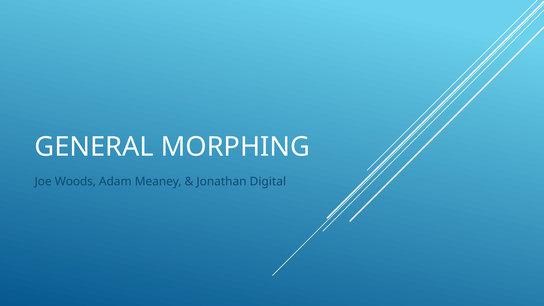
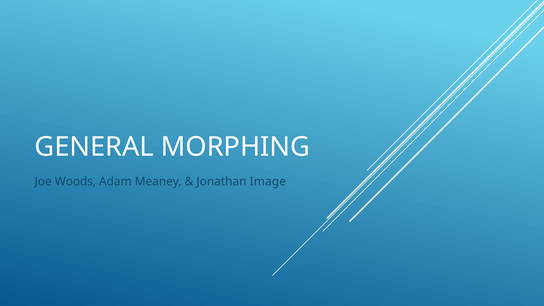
Digital: Digital -> Image (268, 182)
